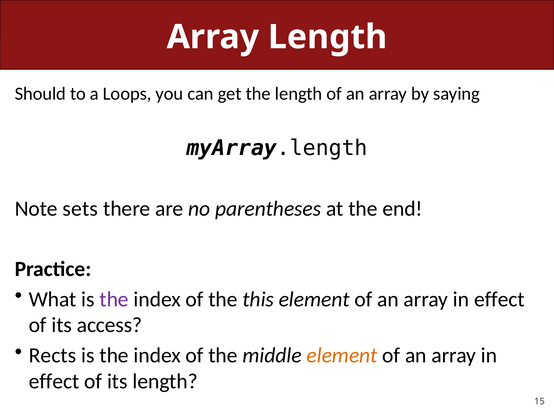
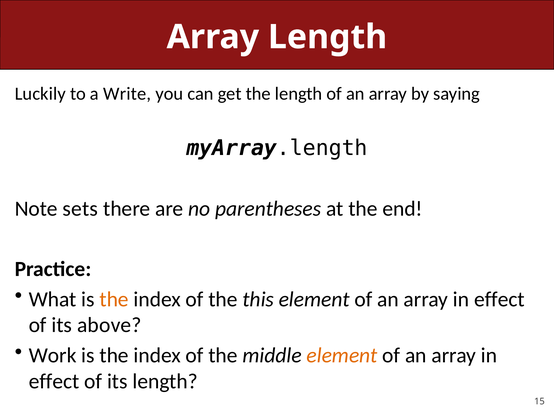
Should: Should -> Luckily (40, 94)
Loops: Loops -> Write (127, 94)
the colour: purple -> orange (114, 299)
access: access -> above (109, 325)
Rects: Rects -> Work (53, 355)
